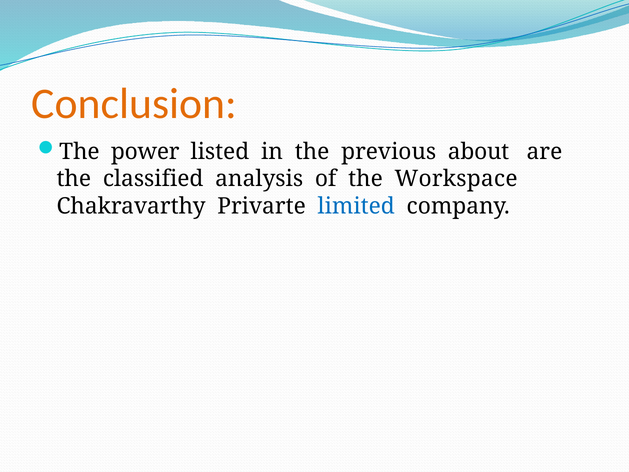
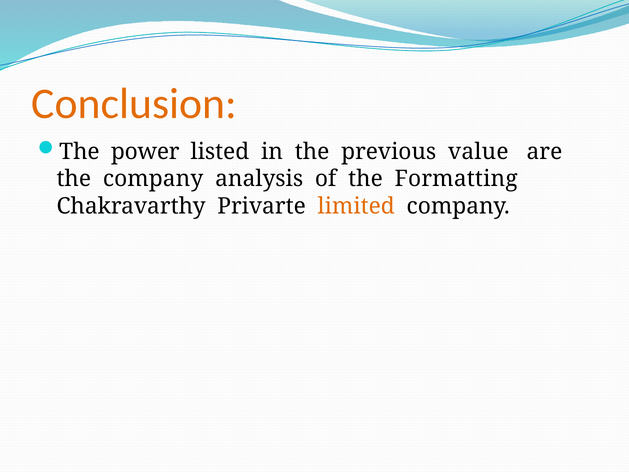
about: about -> value (478, 151)
the classified: classified -> company (153, 179)
Workspace: Workspace -> Formatting (456, 179)
limited colour: blue -> orange (356, 206)
